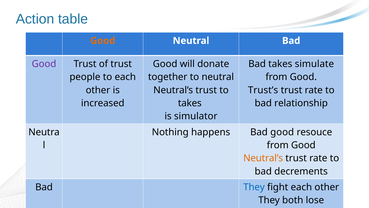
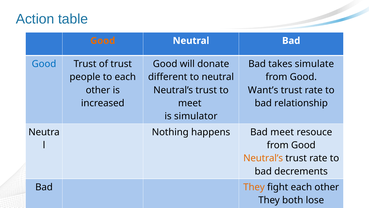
Good colour: purple -> blue (44, 64)
together: together -> different (168, 77)
Trust’s: Trust’s -> Want’s (263, 90)
takes: takes -> meet (190, 103)
happens Bad good: good -> meet (282, 132)
They colour: blue -> orange (254, 187)
